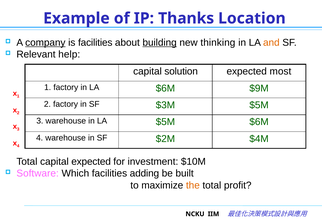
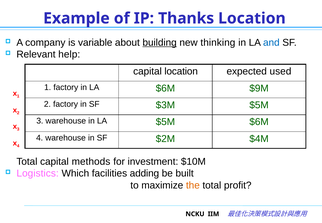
company underline: present -> none (45, 43)
is facilities: facilities -> variable (95, 43)
and colour: orange -> blue (271, 43)
capital solution: solution -> location (181, 71)
most: most -> used (280, 71)
capital expected: expected -> methods (91, 161)
Software: Software -> Logistics (38, 173)
